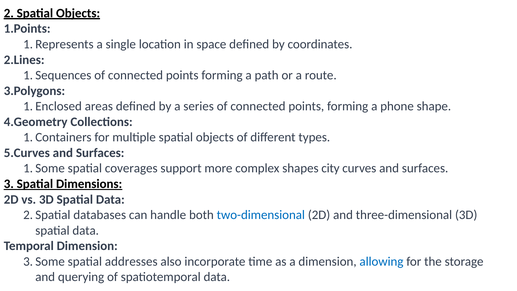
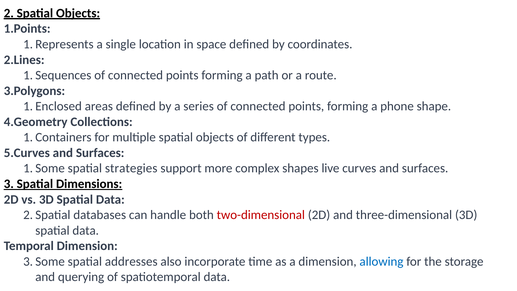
coverages: coverages -> strategies (131, 168)
city: city -> live (330, 168)
two-dimensional colour: blue -> red (261, 215)
